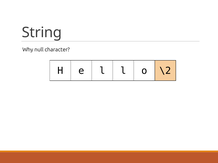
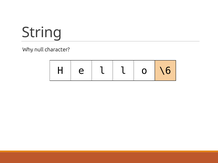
\2: \2 -> \6 (165, 71)
